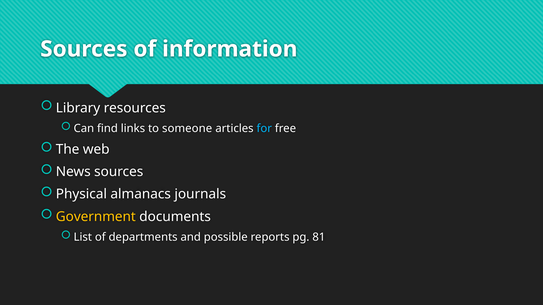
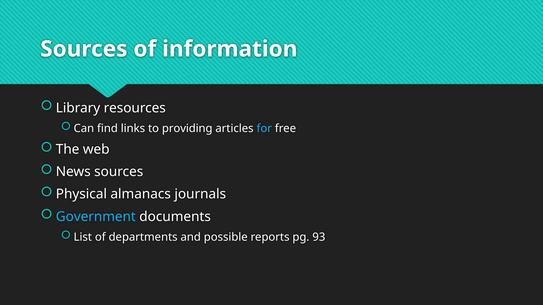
someone: someone -> providing (187, 128)
Government colour: yellow -> light blue (96, 217)
81: 81 -> 93 (319, 237)
